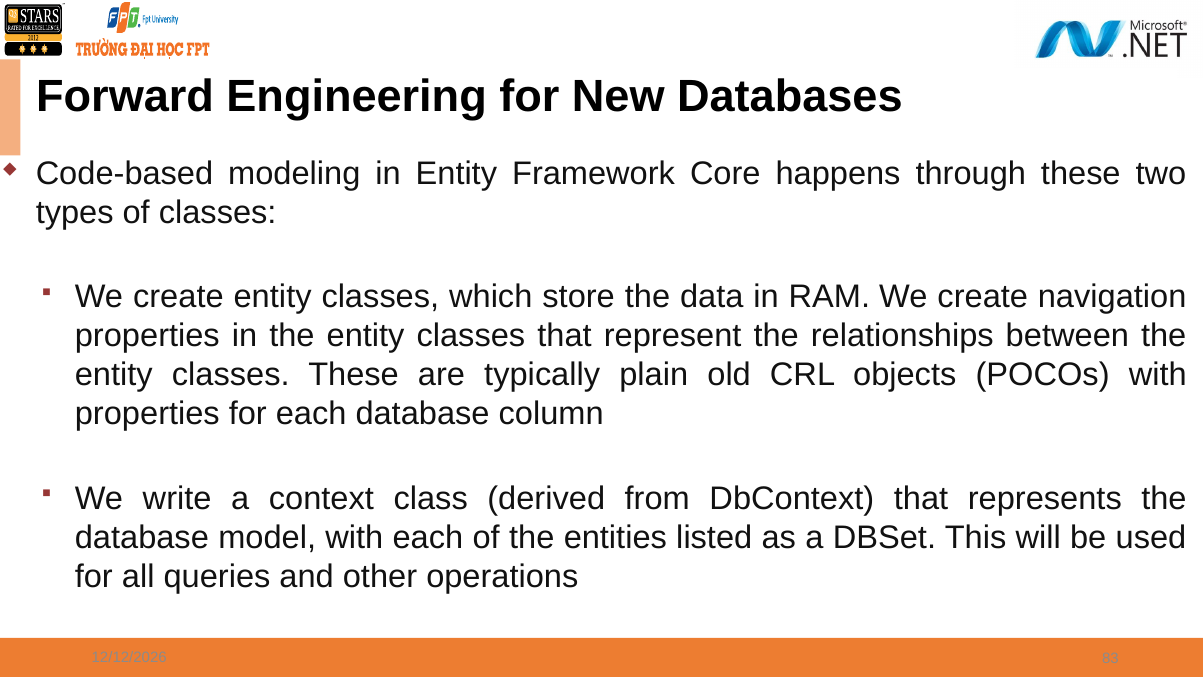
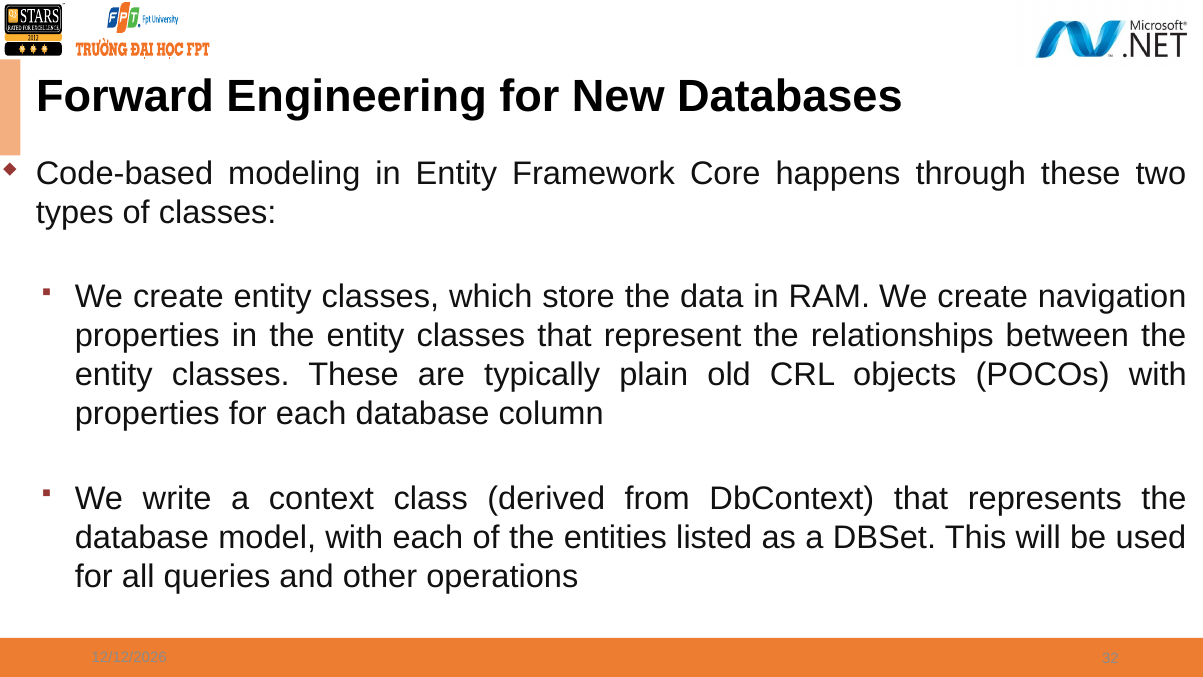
83: 83 -> 32 (1110, 658)
